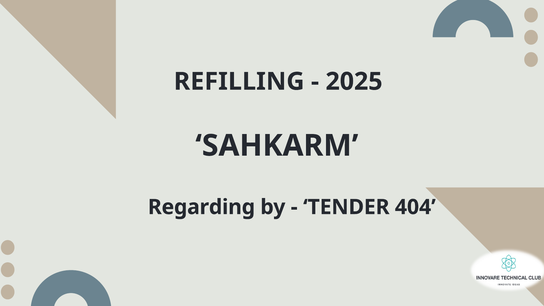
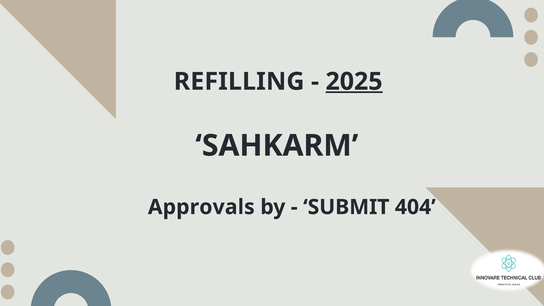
2025 underline: none -> present (354, 82)
Regarding: Regarding -> Approvals (201, 207)
TENDER: TENDER -> SUBMIT (346, 207)
